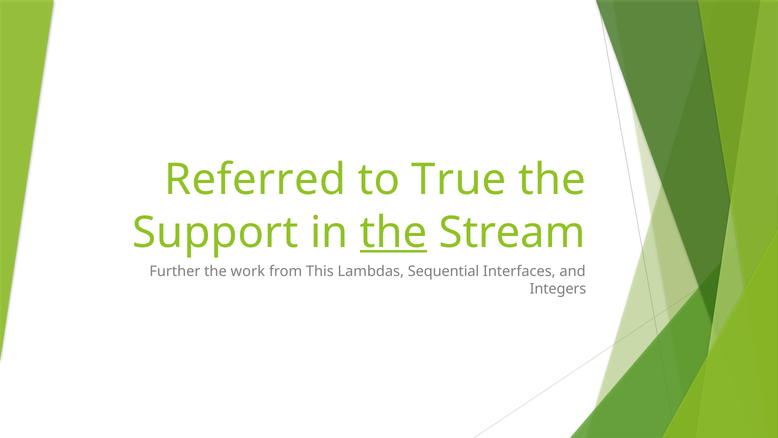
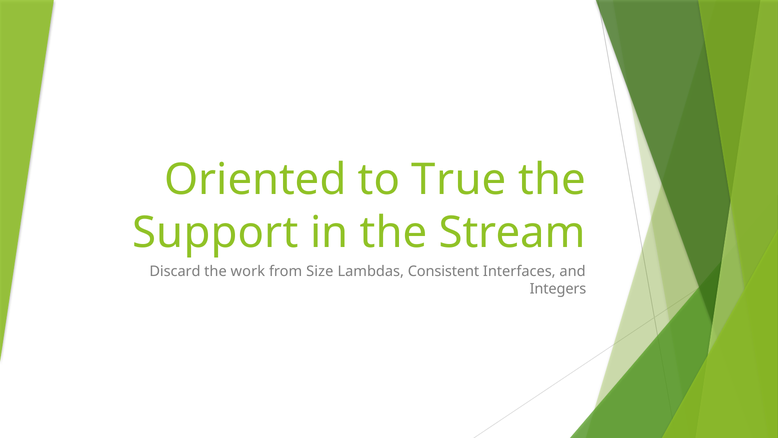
Referred: Referred -> Oriented (255, 180)
the underline: present -> none (394, 232)
Further: Further -> Discard (175, 271)
This: This -> Size (320, 271)
Sequential: Sequential -> Consistent (444, 271)
